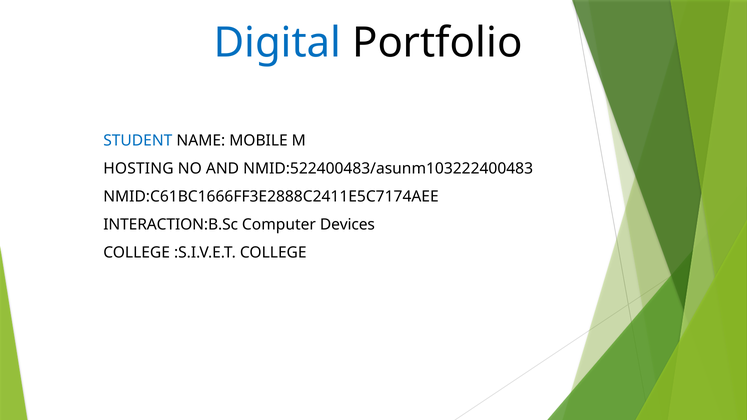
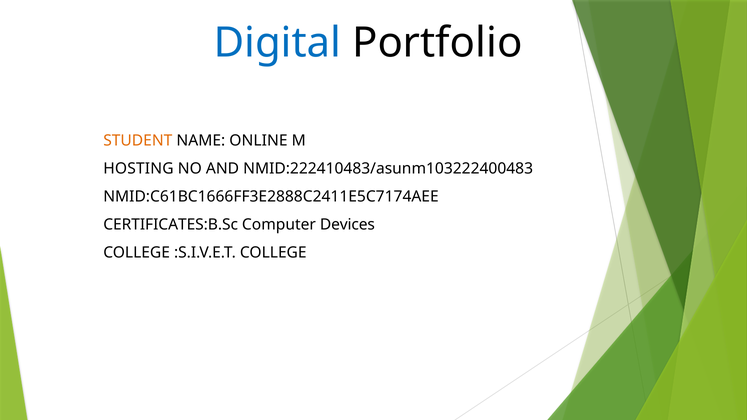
STUDENT colour: blue -> orange (138, 140)
MOBILE: MOBILE -> ONLINE (258, 140)
NMID:522400483/asunm103222400483: NMID:522400483/asunm103222400483 -> NMID:222410483/asunm103222400483 (388, 168)
INTERACTION:B.Sc: INTERACTION:B.Sc -> CERTIFICATES:B.Sc (171, 224)
